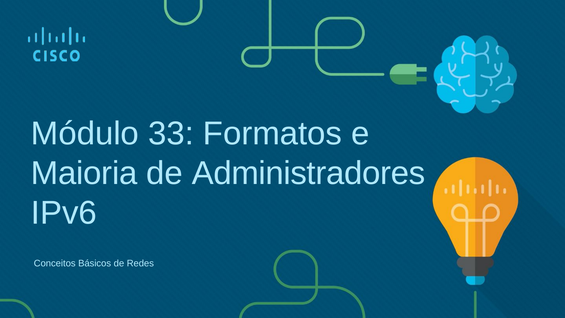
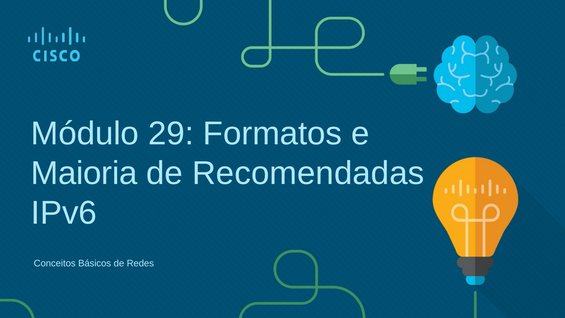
33: 33 -> 29 (171, 134)
Administradores: Administradores -> Recomendadas (308, 173)
